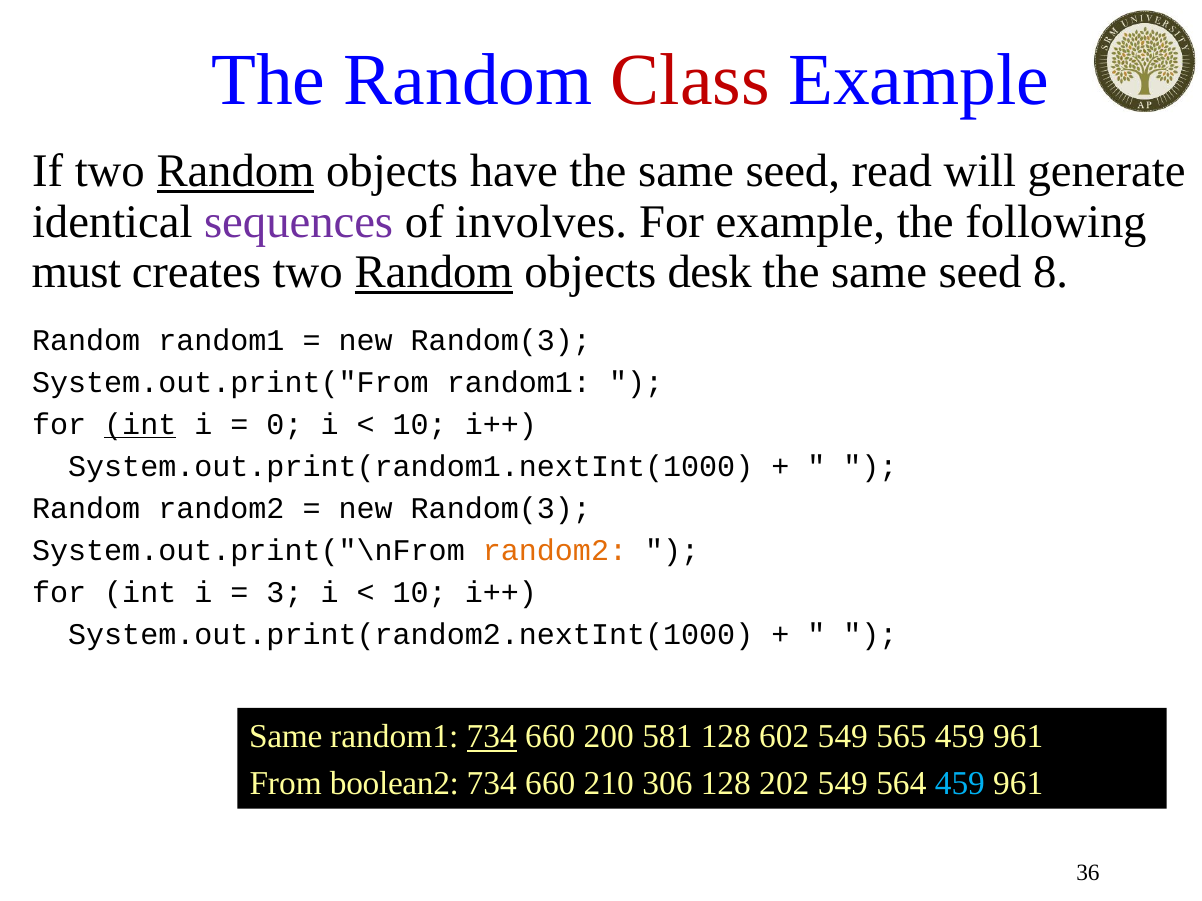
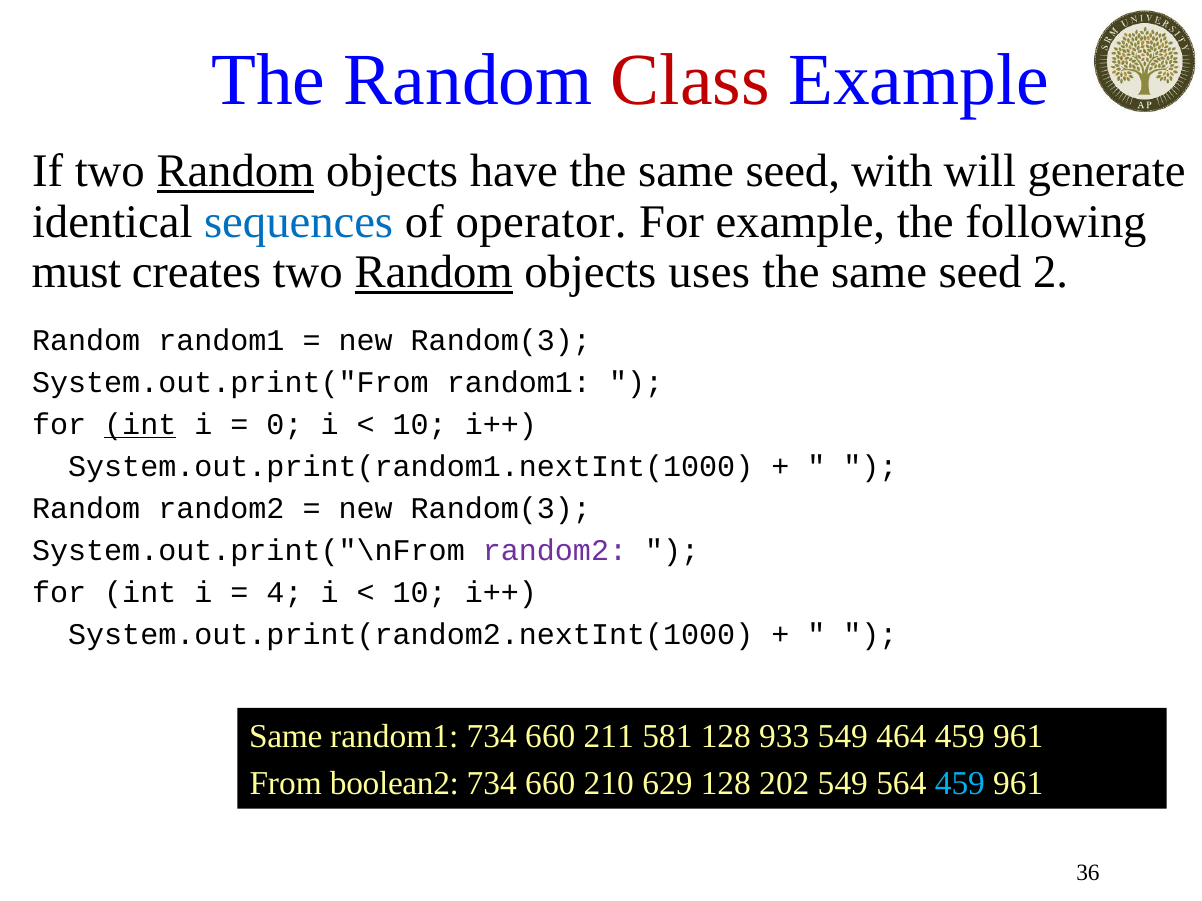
read: read -> with (892, 171)
sequences colour: purple -> blue (299, 222)
involves: involves -> operator (541, 222)
desk: desk -> uses (709, 272)
8: 8 -> 2 (1051, 272)
random2 colour: orange -> purple (555, 551)
3: 3 -> 4 (285, 593)
734 underline: present -> none (492, 737)
200: 200 -> 211 (609, 737)
602: 602 -> 933 (784, 737)
565: 565 -> 464 (901, 737)
306: 306 -> 629 (667, 783)
